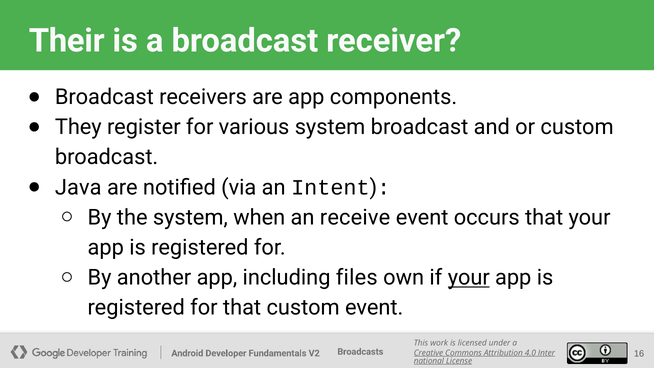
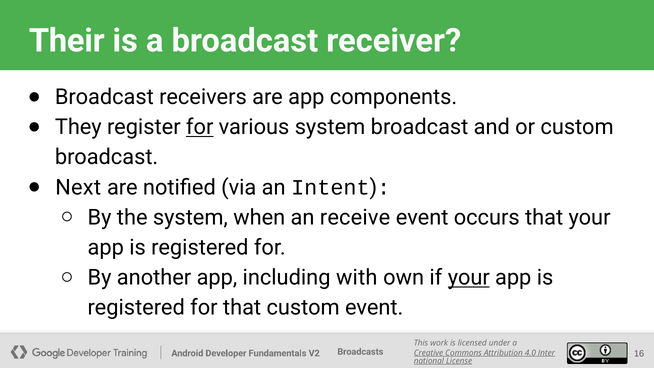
for underline: none -> present (200, 127)
Java: Java -> Next (78, 187)
files: files -> with (357, 277)
